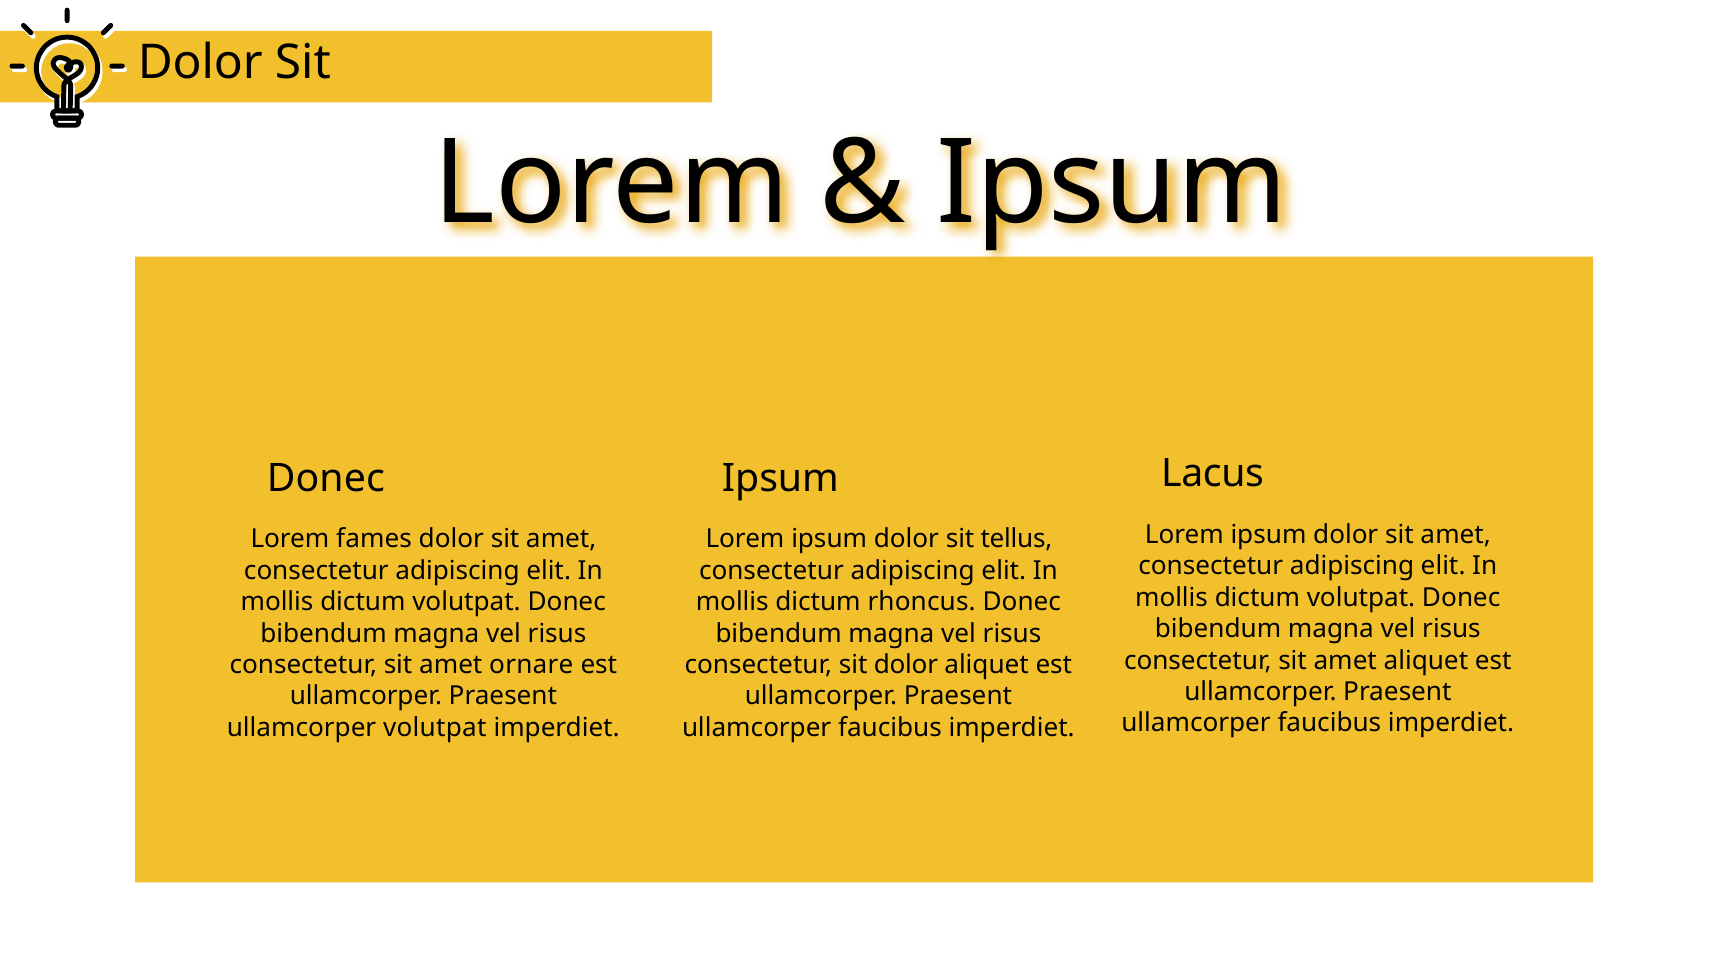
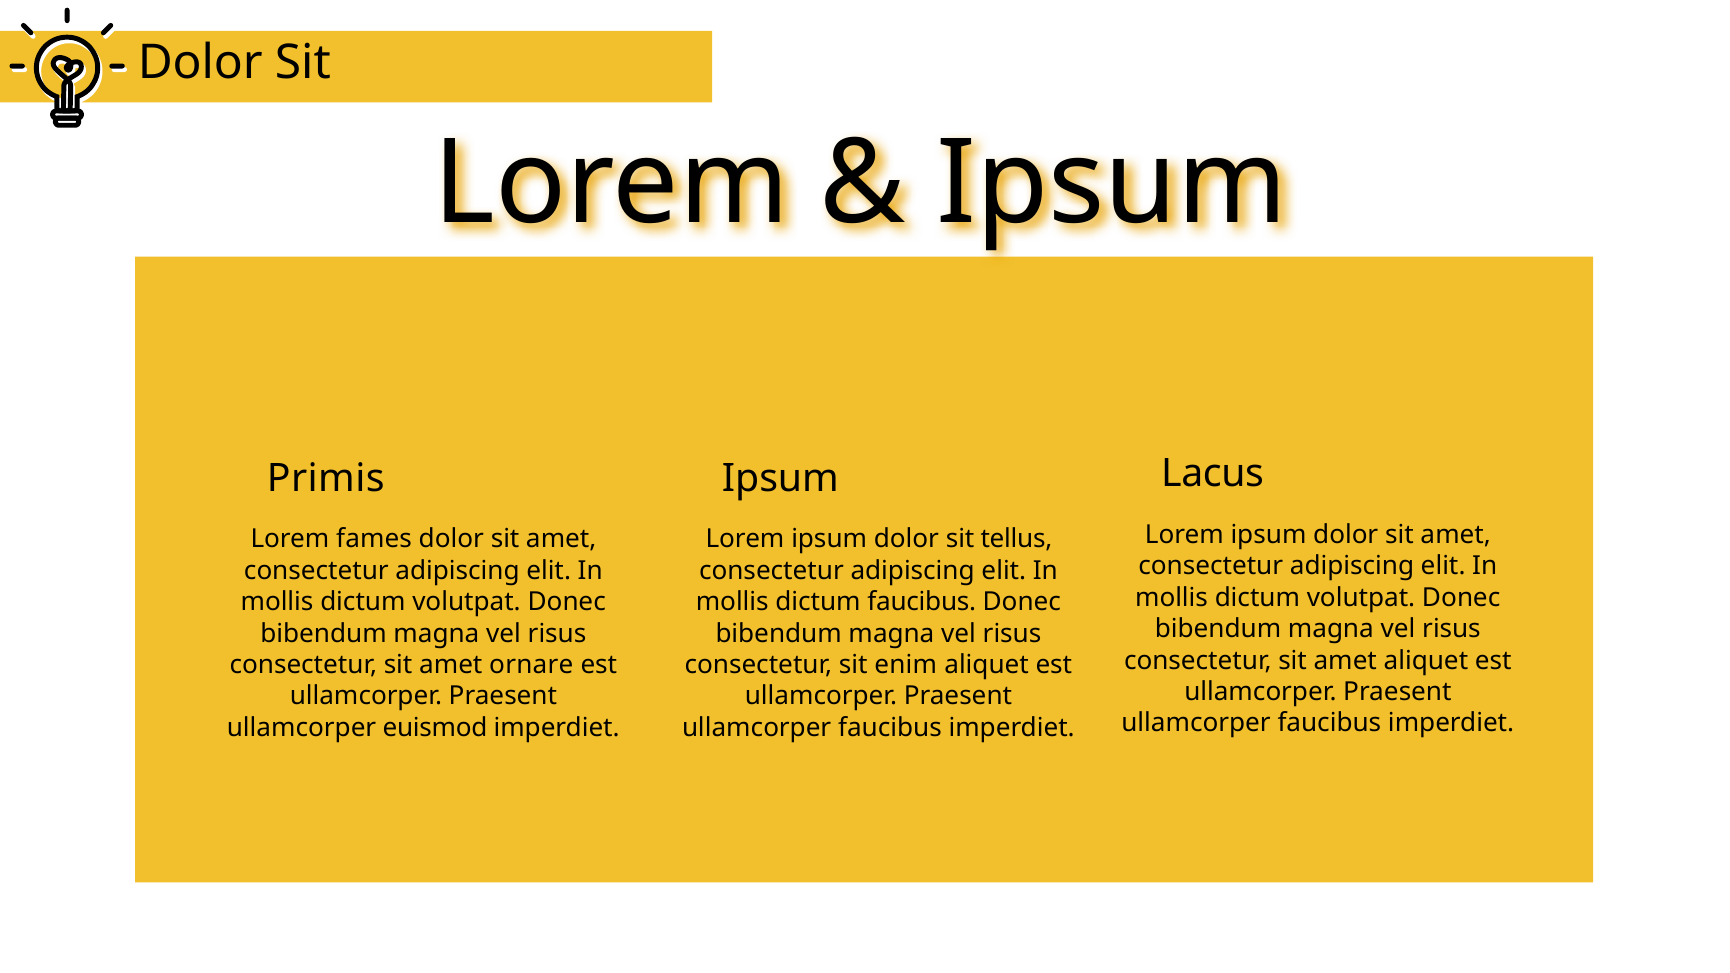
Donec: Donec -> Primis (326, 478)
dictum rhoncus: rhoncus -> faucibus (922, 602)
sit dolor: dolor -> enim (906, 665)
ullamcorper volutpat: volutpat -> euismod (435, 728)
